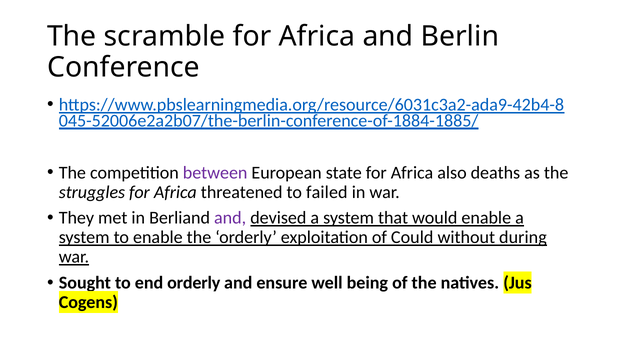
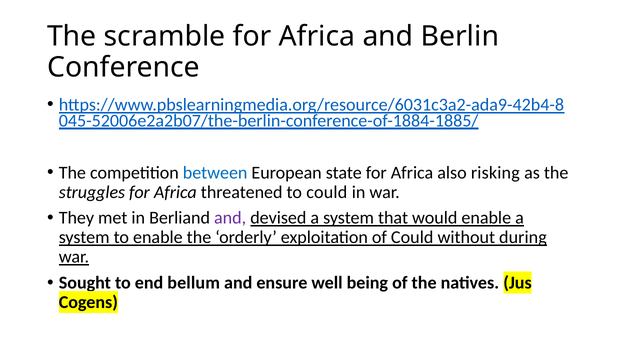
between colour: purple -> blue (215, 173)
deaths: deaths -> risking (495, 173)
to failed: failed -> could (327, 192)
end orderly: orderly -> bellum (194, 283)
